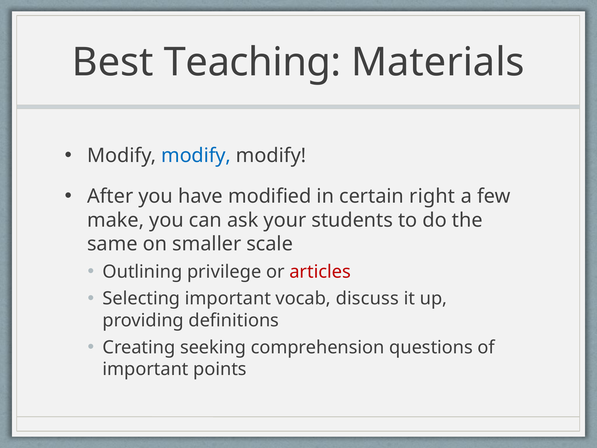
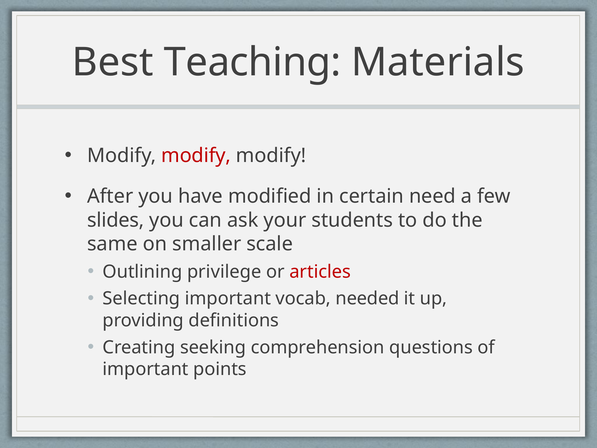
modify colour: blue -> red (196, 156)
right: right -> need (432, 196)
make: make -> slides (116, 220)
discuss: discuss -> needed (367, 298)
